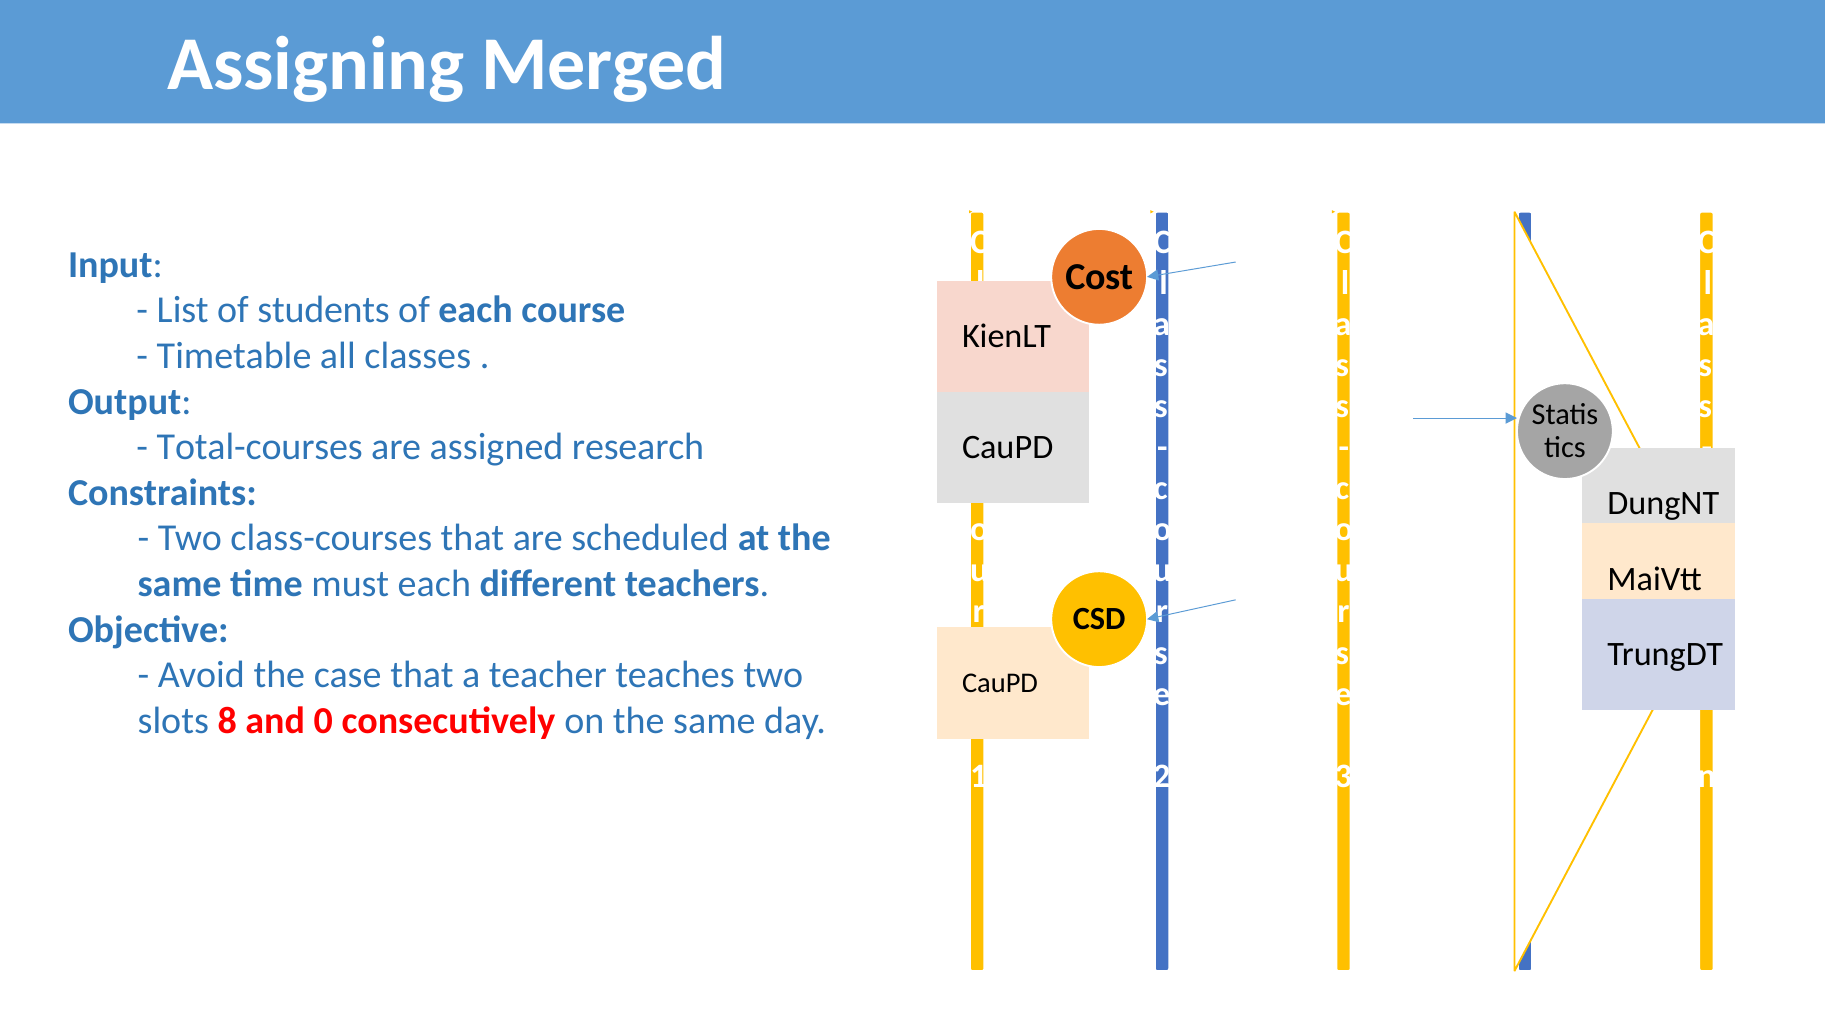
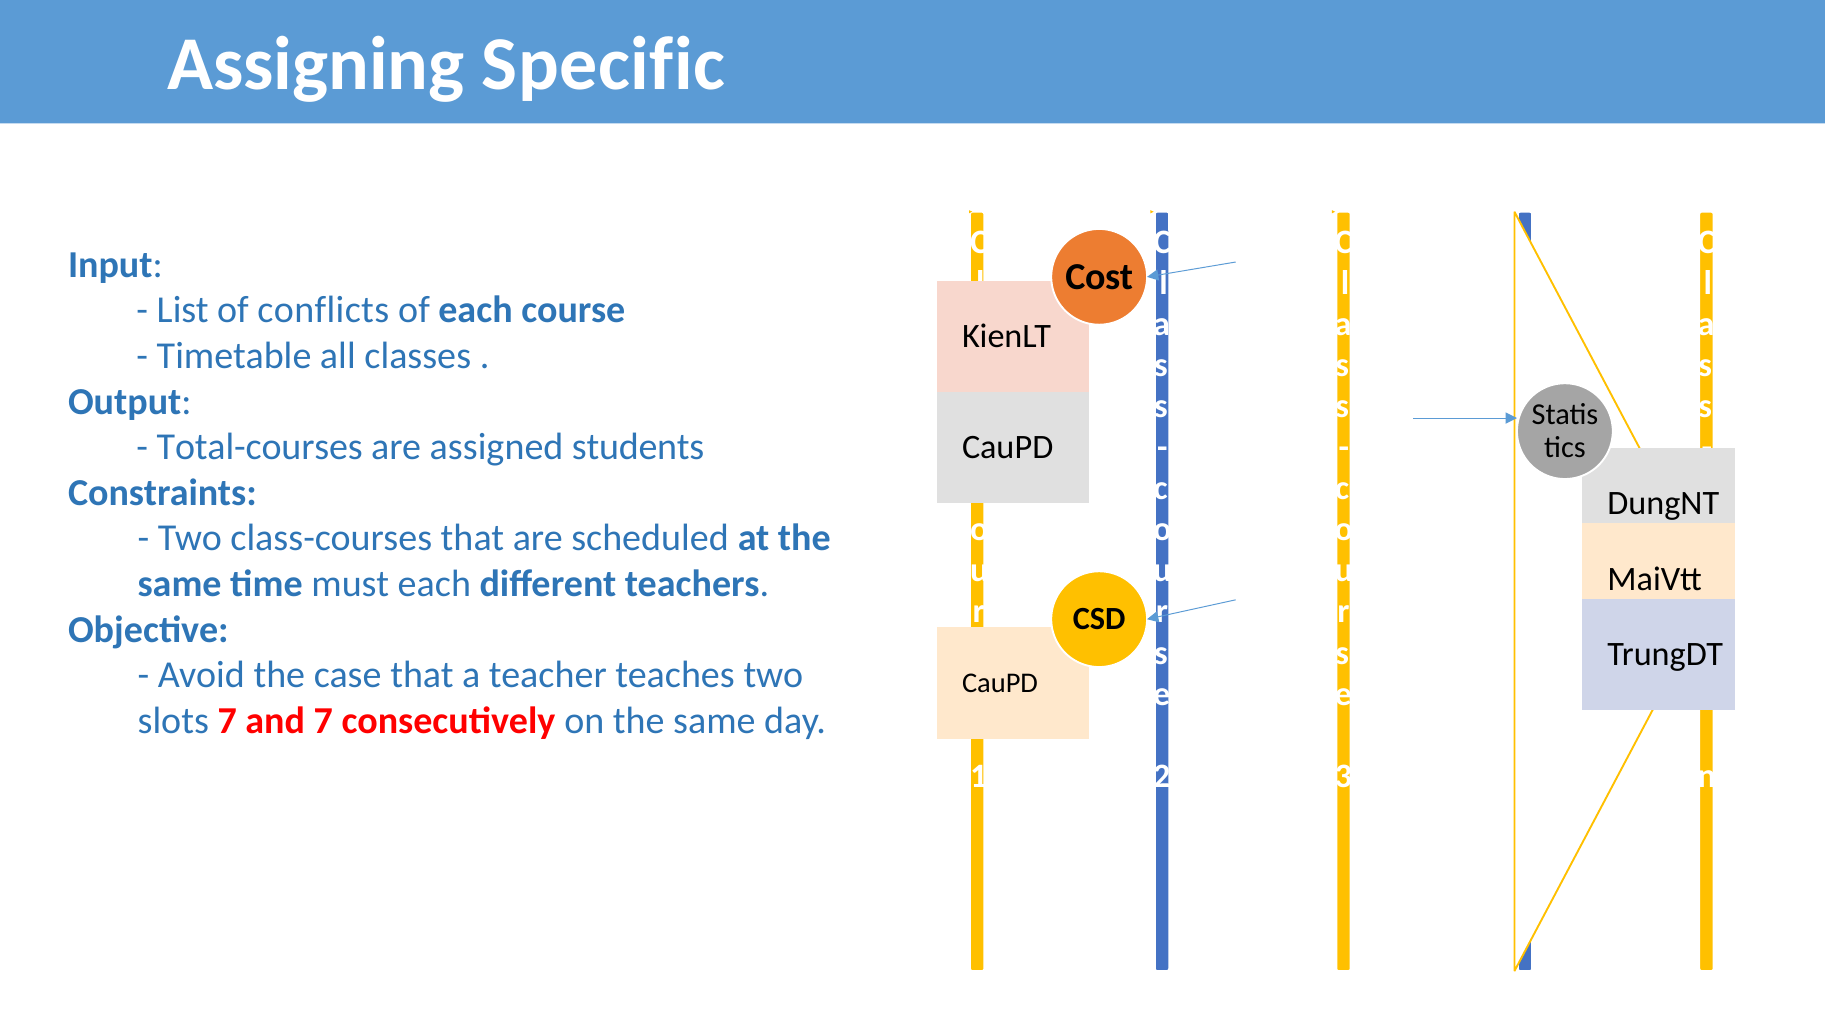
Merged: Merged -> Specific (604, 65)
students: students -> conflicts (323, 310)
research: research -> students (638, 447)
slots 8: 8 -> 7 (227, 721)
and 0: 0 -> 7 (323, 721)
